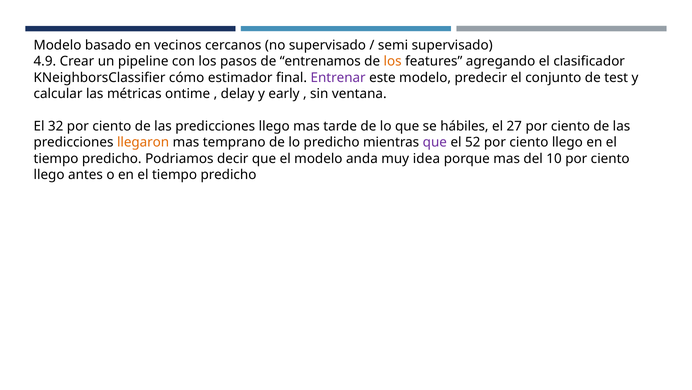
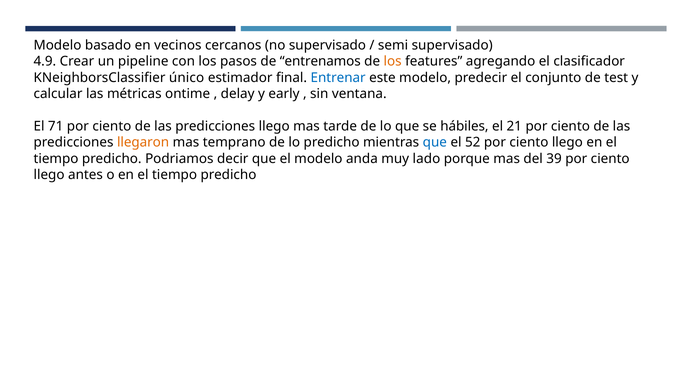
cómo: cómo -> único (187, 78)
Entrenar colour: purple -> blue (338, 78)
32: 32 -> 71 (56, 126)
27: 27 -> 21 (514, 126)
que colour: purple -> blue (435, 142)
idea: idea -> lado (426, 158)
10: 10 -> 39 (554, 158)
